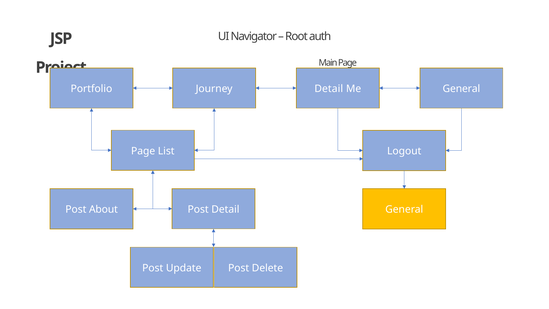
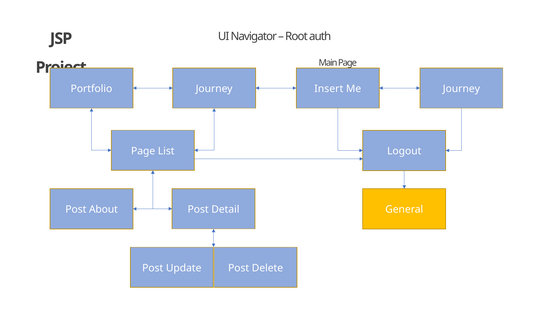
Portfolio Detail: Detail -> Insert (329, 89)
Me General: General -> Journey (461, 89)
